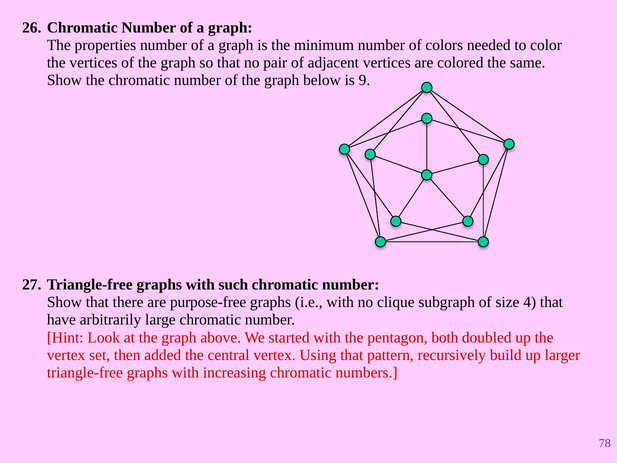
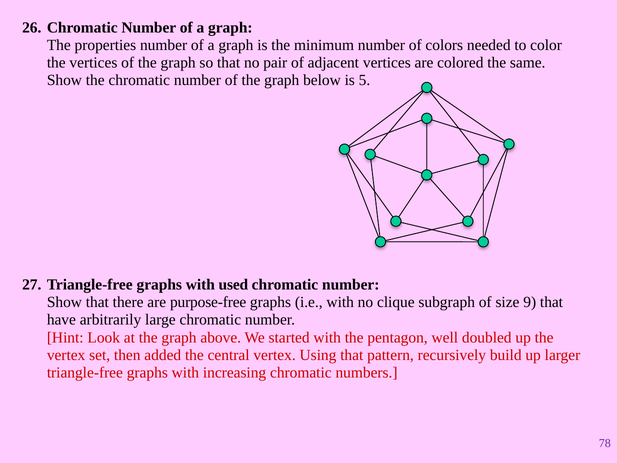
9: 9 -> 5 (364, 80)
such: such -> used (233, 284)
4: 4 -> 9 (530, 302)
both: both -> well (445, 337)
